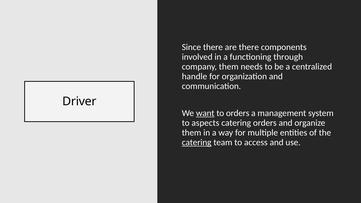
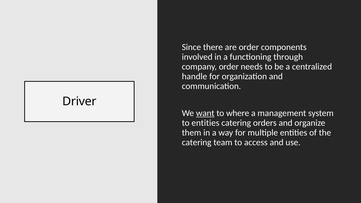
are there: there -> order (249, 47)
company them: them -> order (229, 67)
to orders: orders -> where (238, 113)
to aspects: aspects -> entities (205, 123)
catering underline: present -> none (197, 142)
